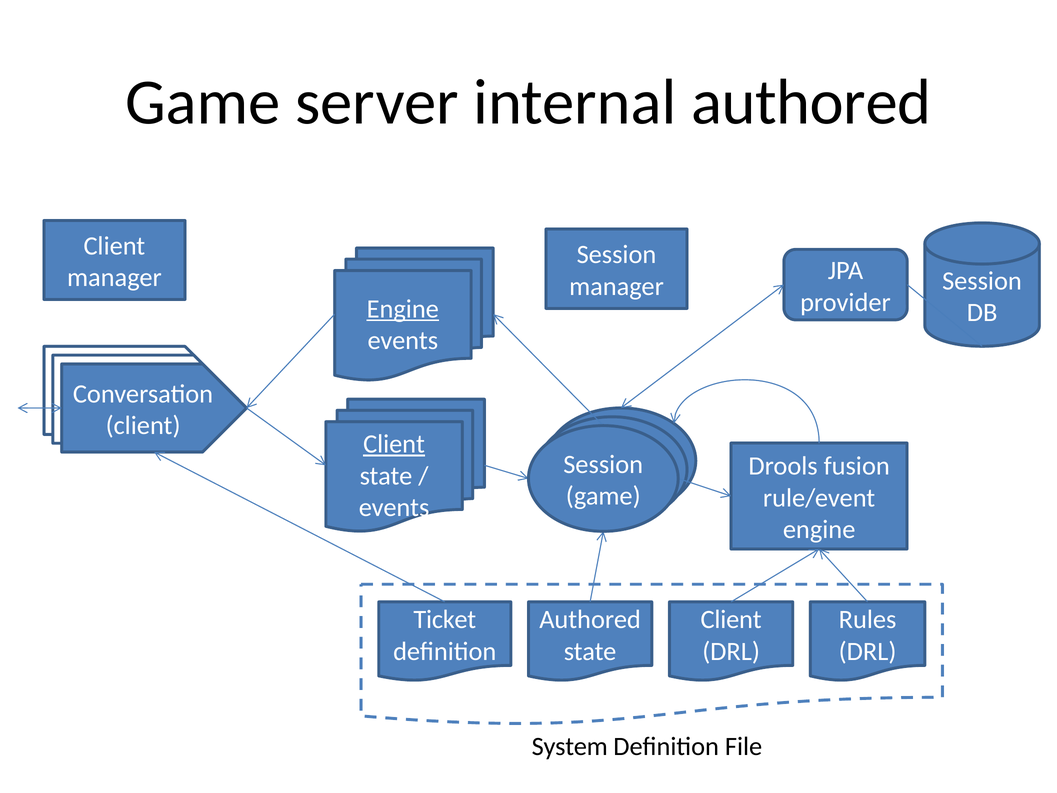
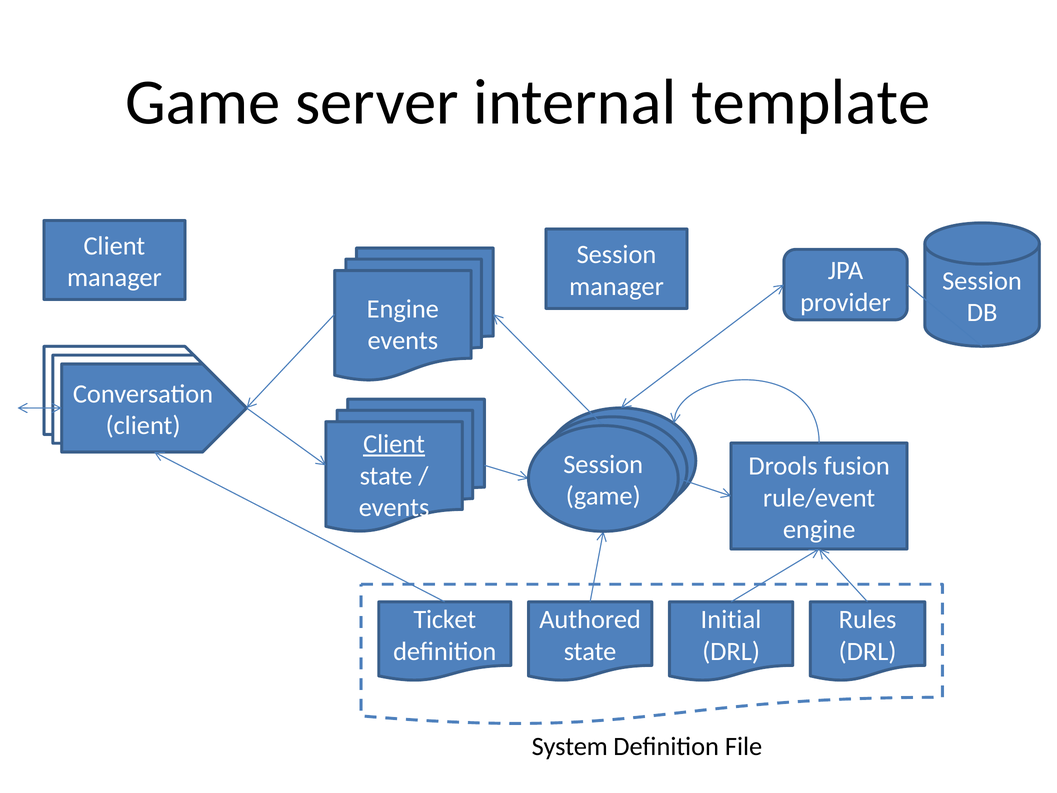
internal authored: authored -> template (811, 102)
Engine underline: present -> none (403, 309)
Client: Client -> Initial (731, 619)
